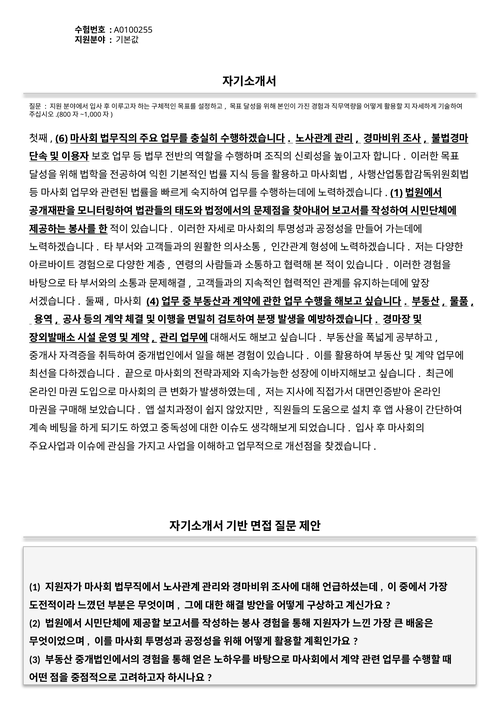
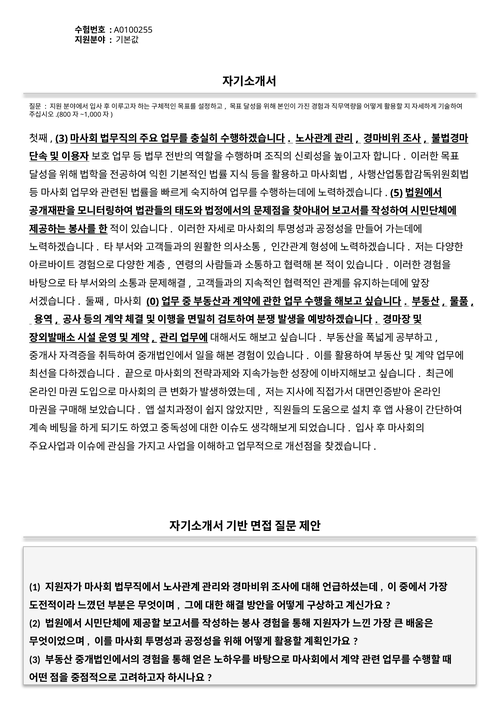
6: 6 -> 3 (62, 138)
1: 1 -> 5 (396, 193)
4: 4 -> 0 (153, 301)
